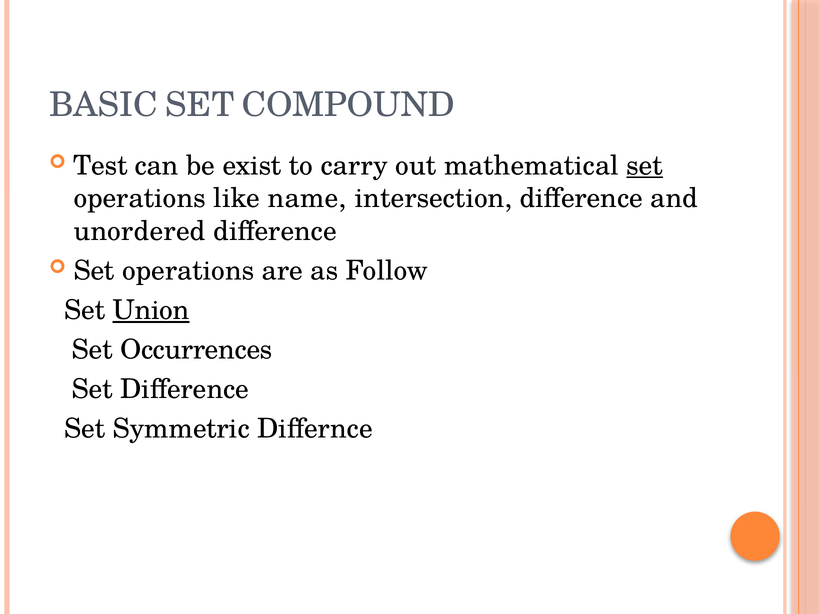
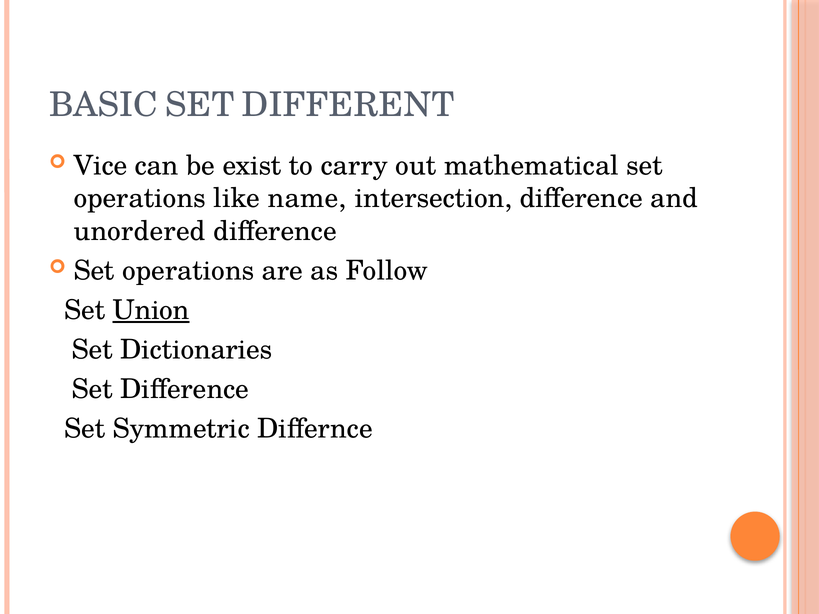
COMPOUND: COMPOUND -> DIFFERENT (348, 105)
Test: Test -> Vice (100, 166)
set underline: present -> none (645, 166)
Occurrences: Occurrences -> Dictionaries (196, 350)
